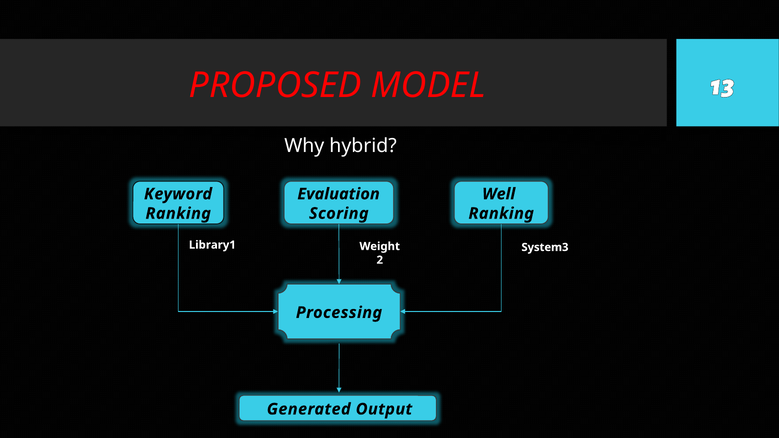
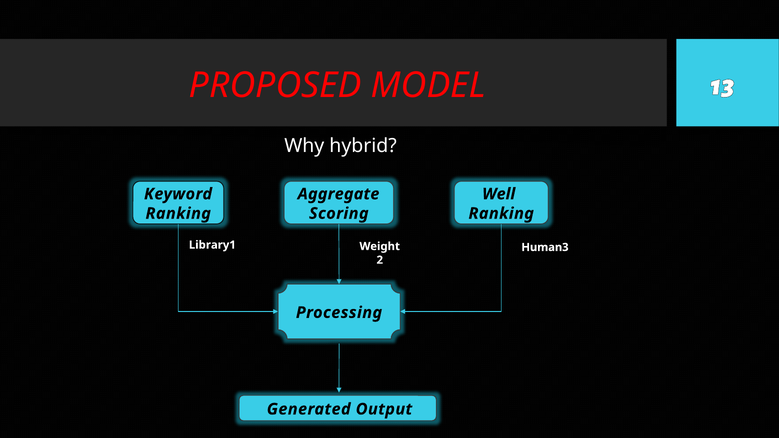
Evaluation: Evaluation -> Aggregate (338, 194)
System3: System3 -> Human3 (545, 247)
